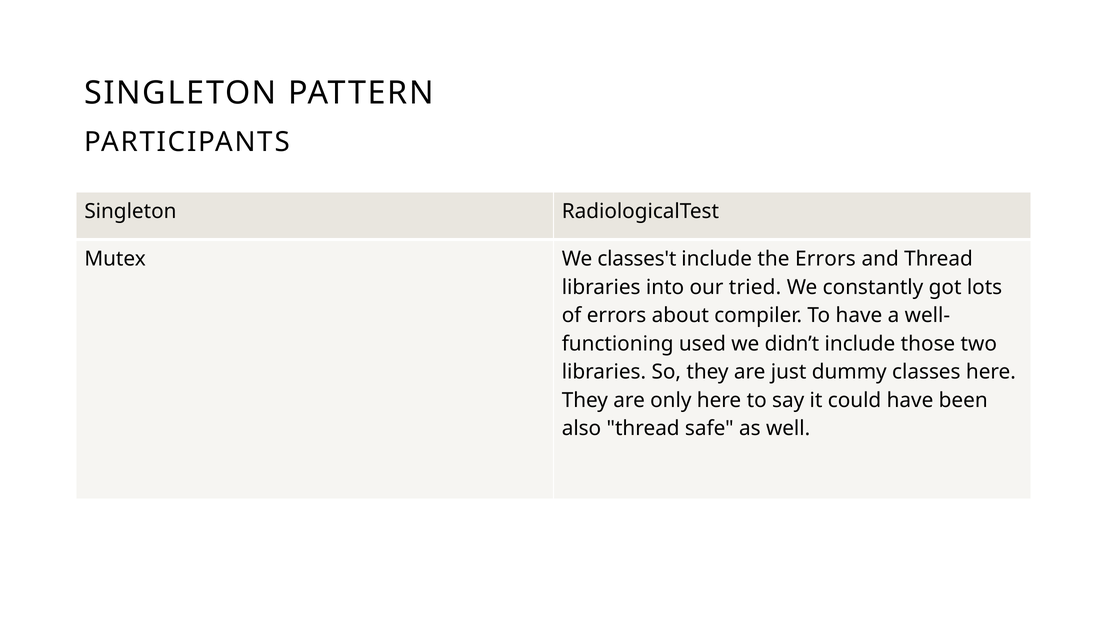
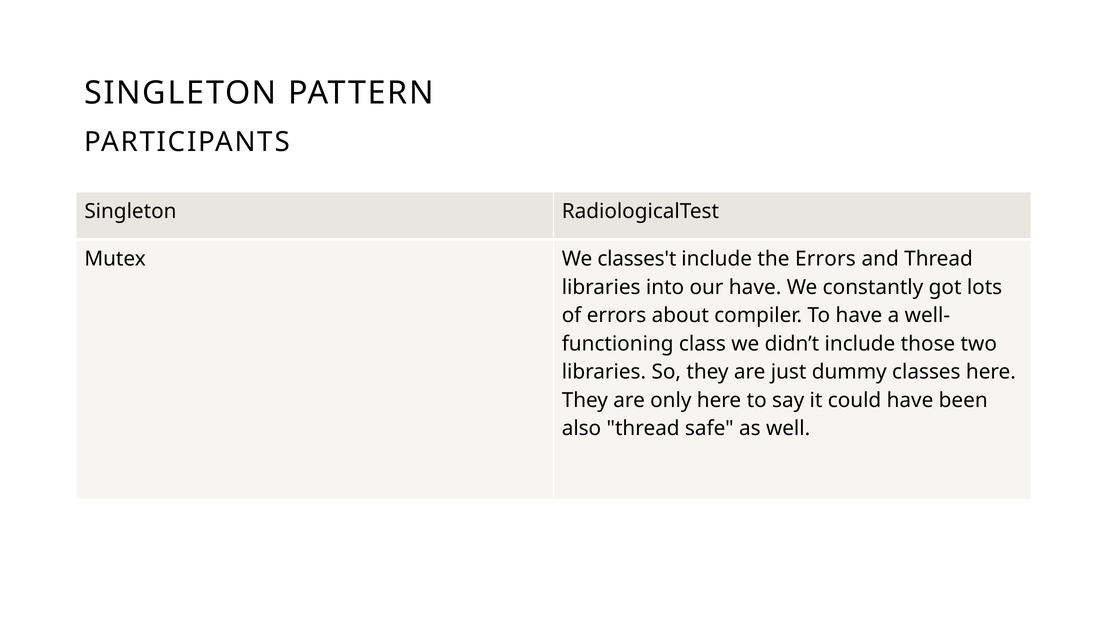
our tried: tried -> have (755, 287)
used: used -> class (702, 344)
